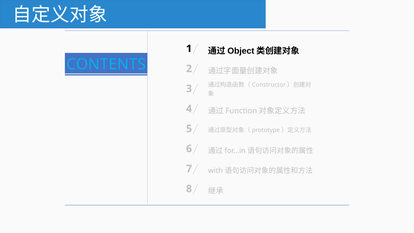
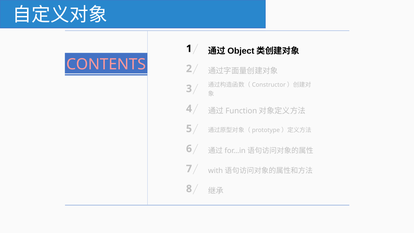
CONTENTS colour: light blue -> pink (106, 64)
